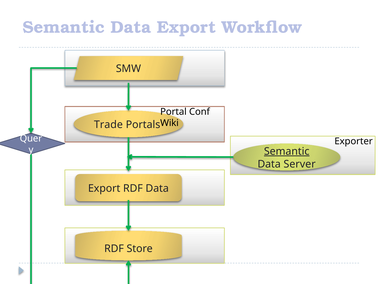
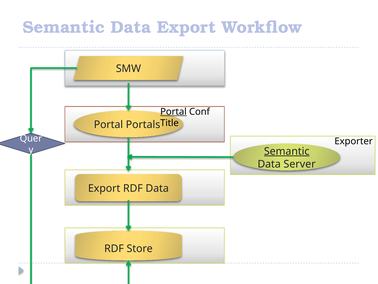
Portal underline: none -> present (173, 112)
Wiki: Wiki -> Title (169, 123)
Trade: Trade -> Portal (108, 124)
